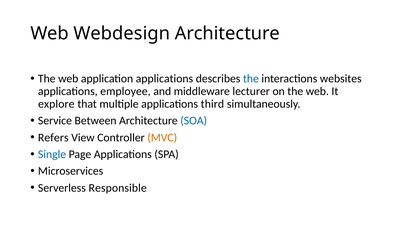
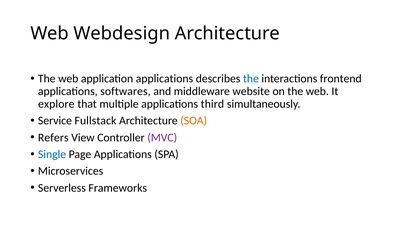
websites: websites -> frontend (341, 79)
employee: employee -> softwares (125, 91)
lecturer: lecturer -> website (251, 91)
Between: Between -> Fullstack (95, 121)
SOA colour: blue -> orange (194, 121)
MVC colour: orange -> purple (162, 138)
Responsible: Responsible -> Frameworks (118, 188)
